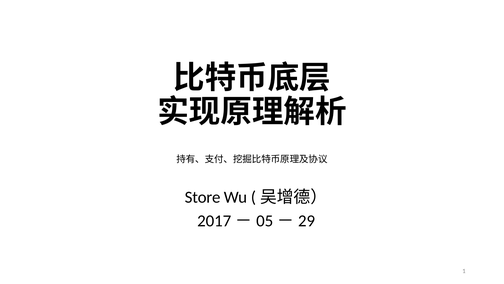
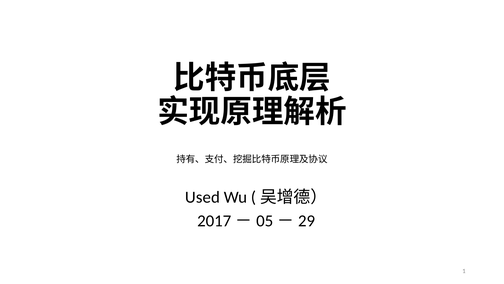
Store: Store -> Used (202, 197)
